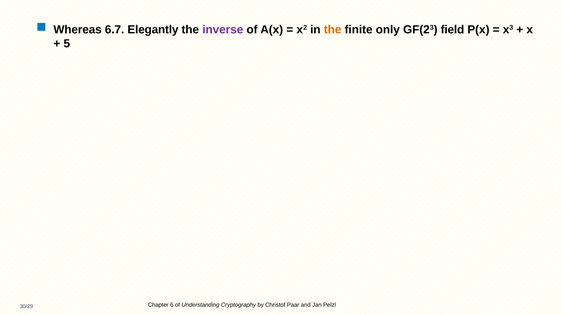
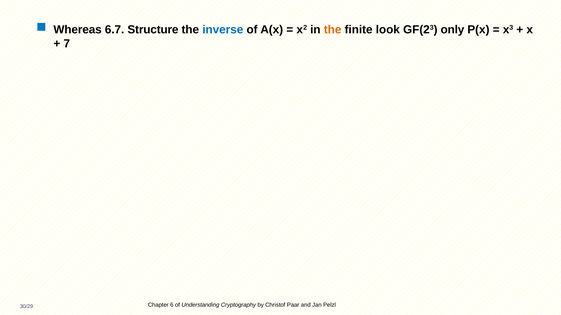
Elegantly: Elegantly -> Structure (153, 30)
inverse colour: purple -> blue (223, 30)
only: only -> look (388, 30)
field: field -> only (452, 30)
5: 5 -> 7 (67, 44)
